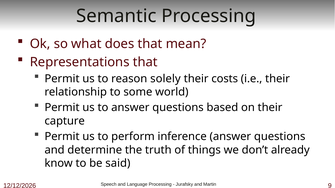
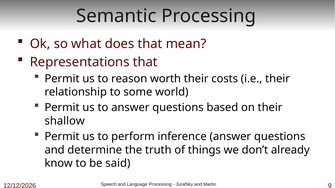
solely: solely -> worth (166, 79)
capture: capture -> shallow (65, 121)
